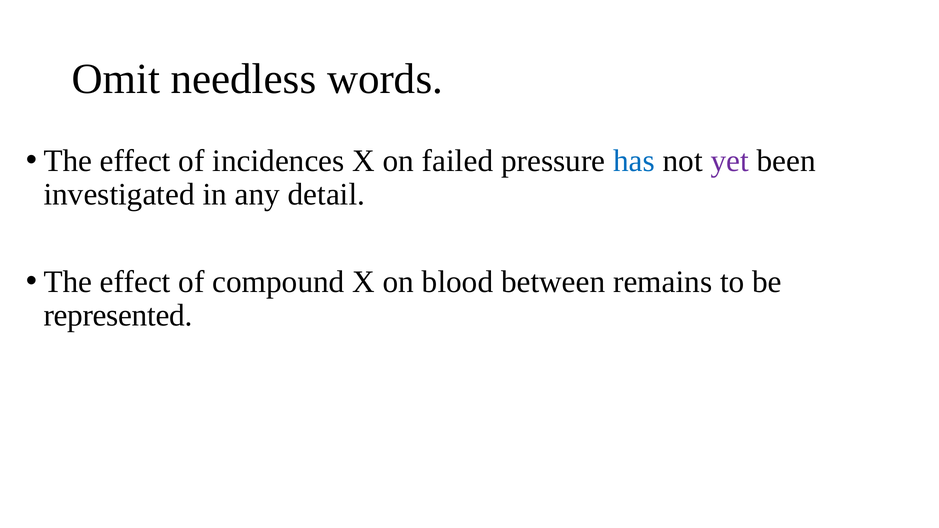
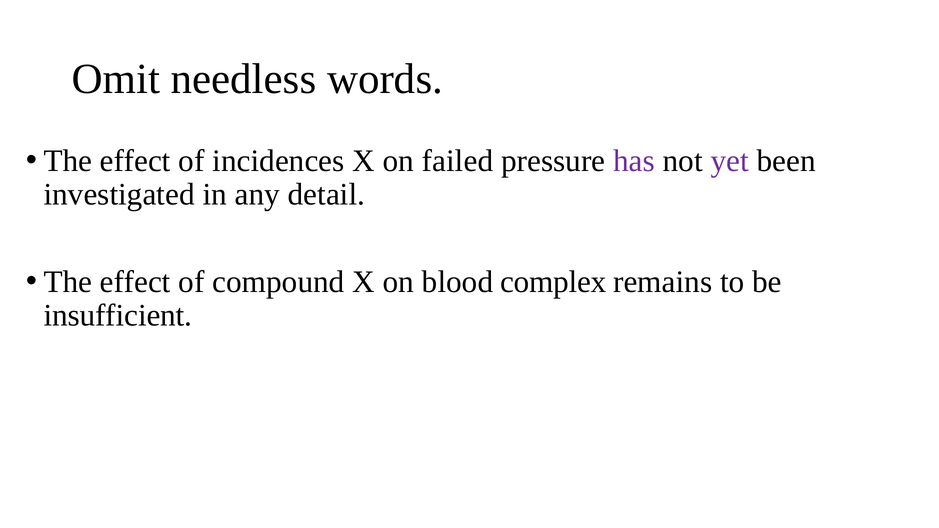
has colour: blue -> purple (634, 161)
between: between -> complex (553, 282)
represented: represented -> insufficient (118, 316)
